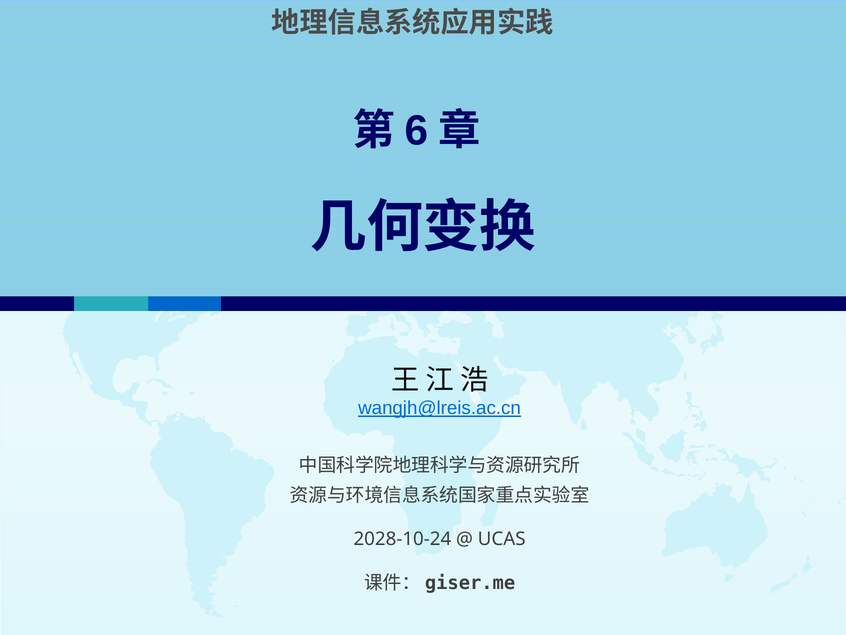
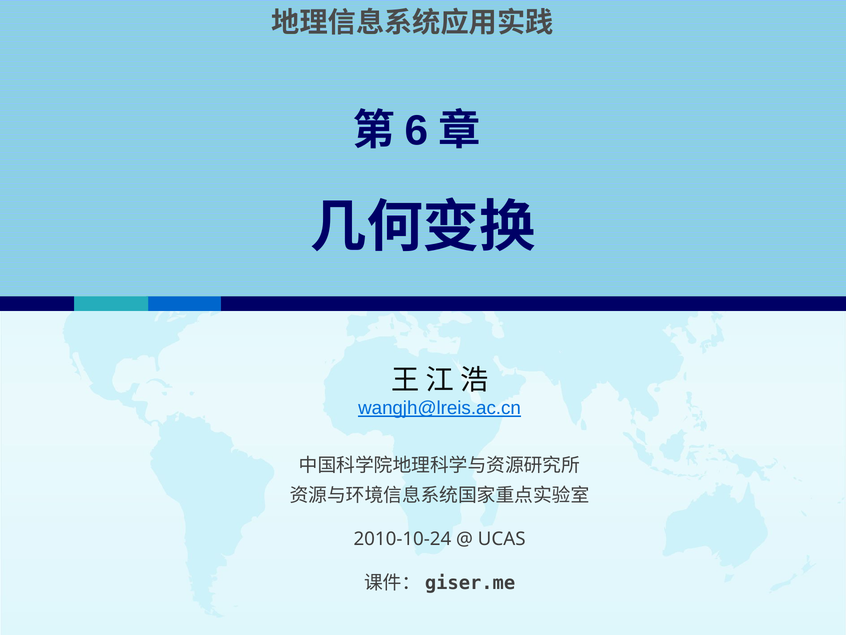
2028-10-24: 2028-10-24 -> 2010-10-24 (402, 539)
